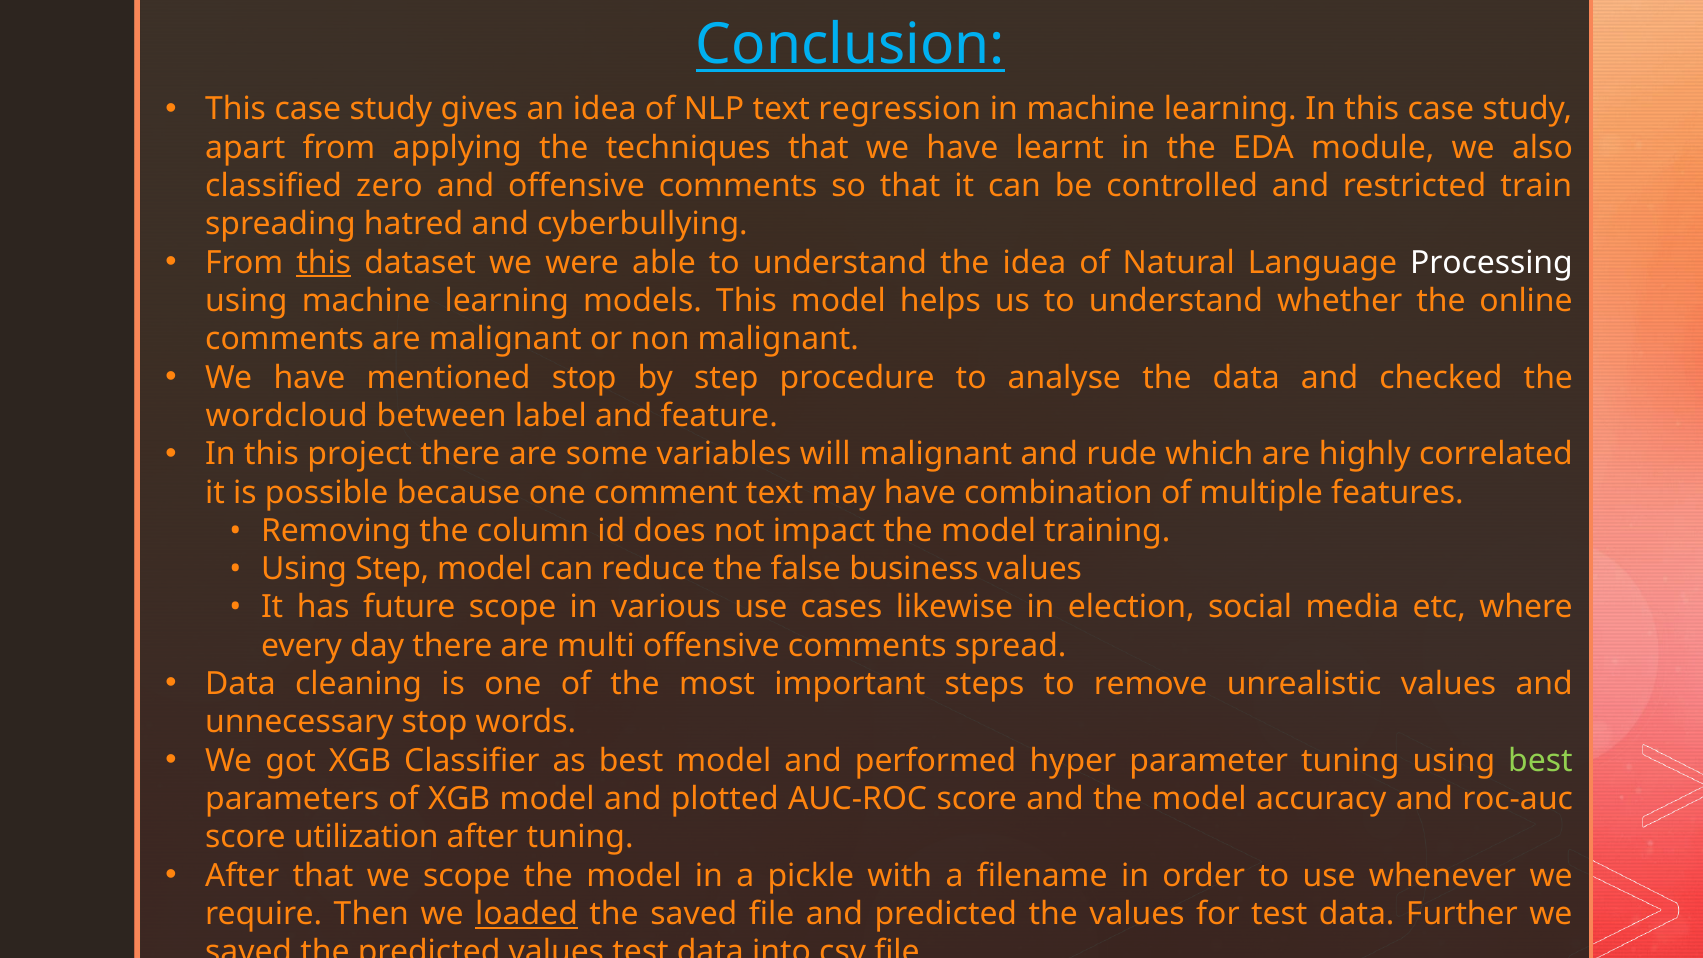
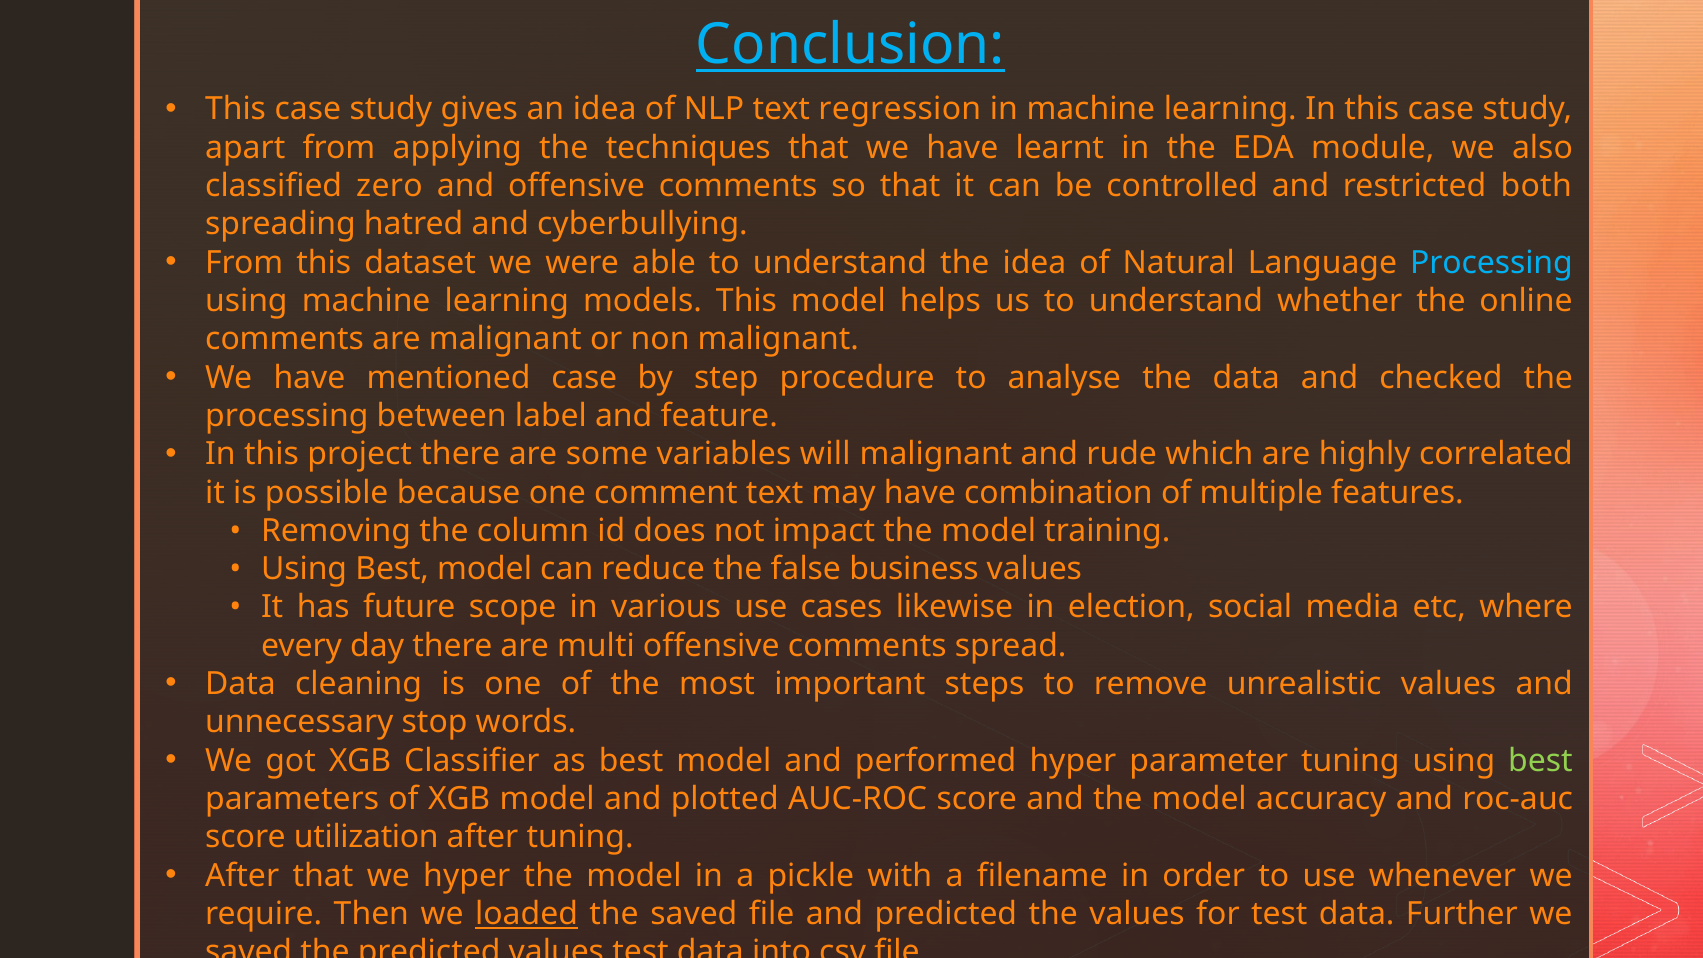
train: train -> both (1536, 186)
this underline: present -> none (324, 263)
Processing colour: white -> light blue (1491, 263)
mentioned stop: stop -> case (584, 378)
wordcloud: wordcloud -> processing (287, 416)
Step: Step -> Best (392, 569)
we scope: scope -> hyper (467, 876)
